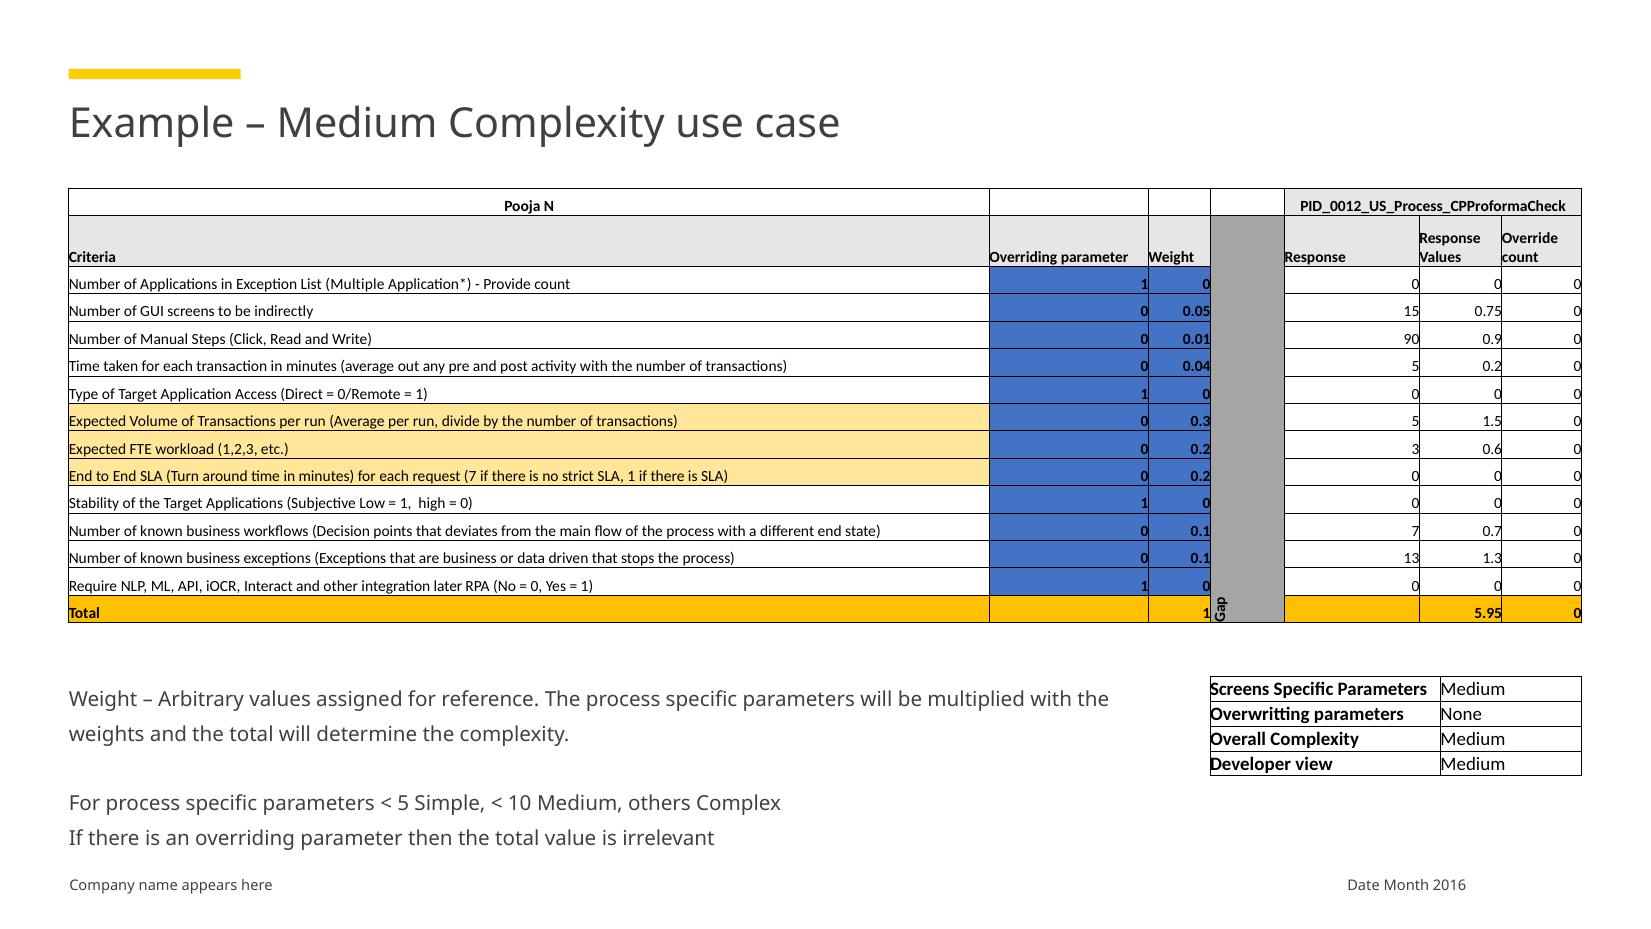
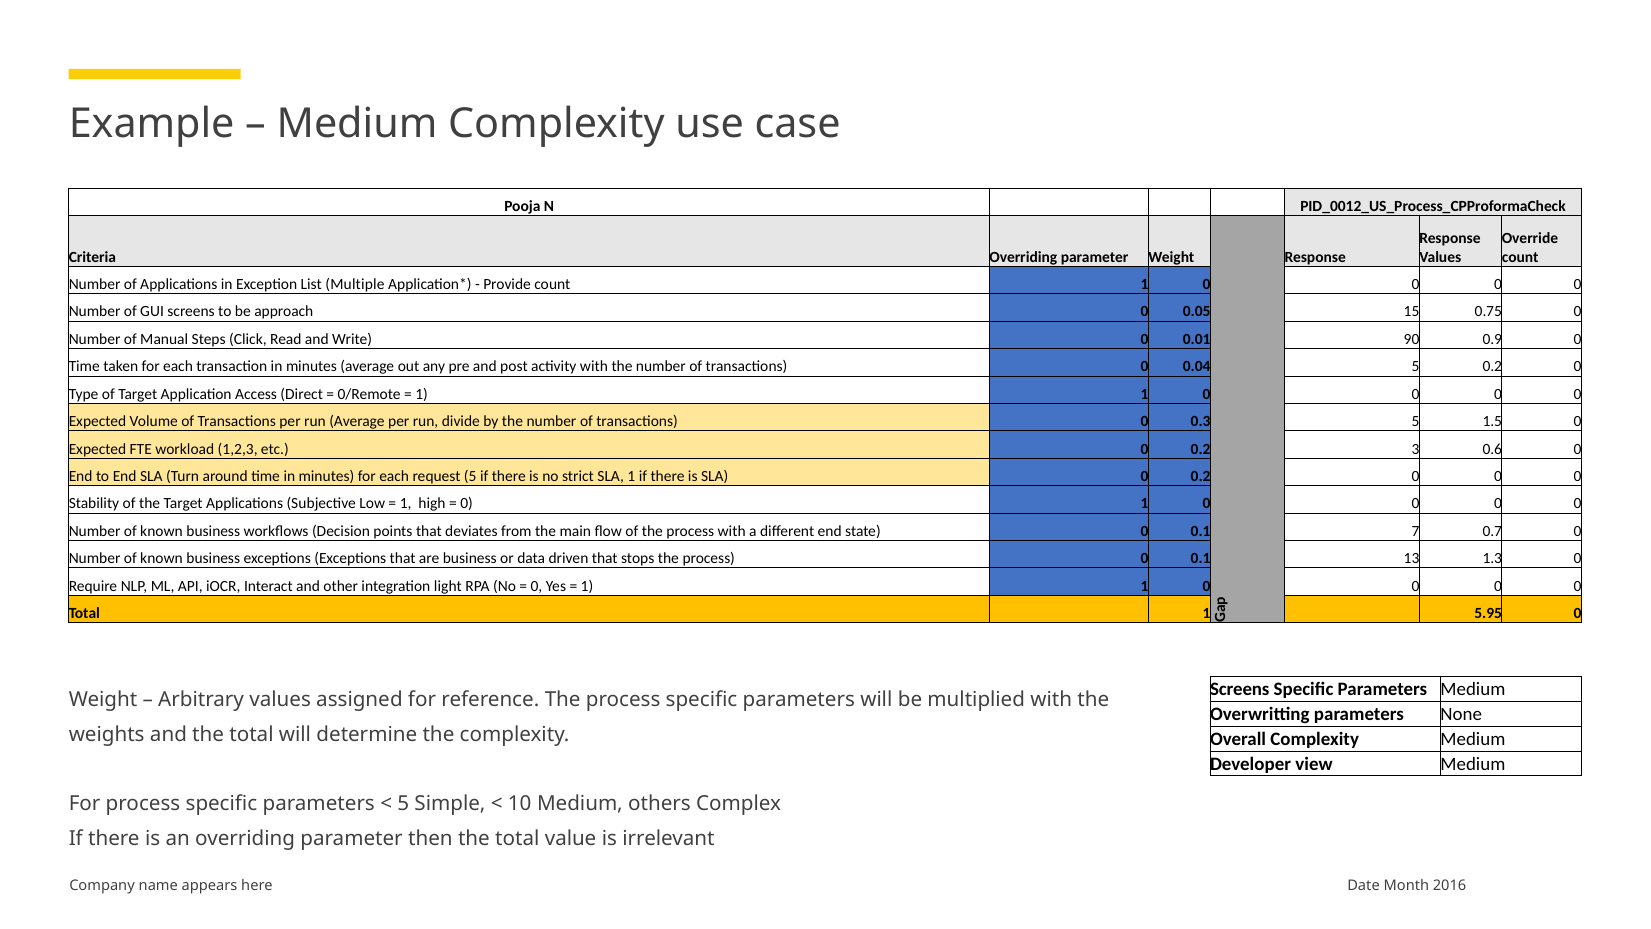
indirectly: indirectly -> approach (284, 312)
request 7: 7 -> 5 (470, 476)
later: later -> light (448, 586)
